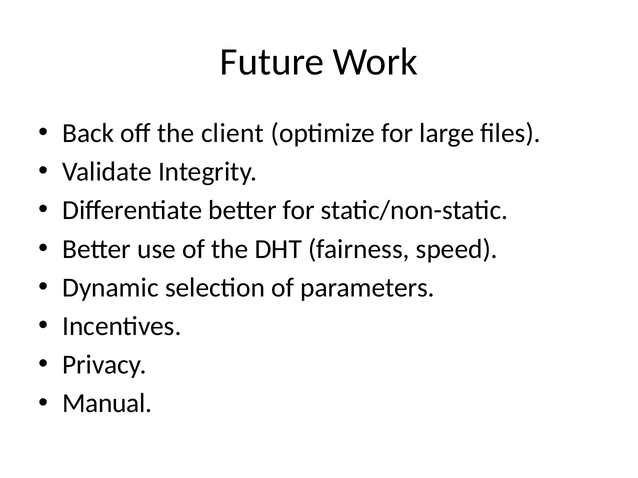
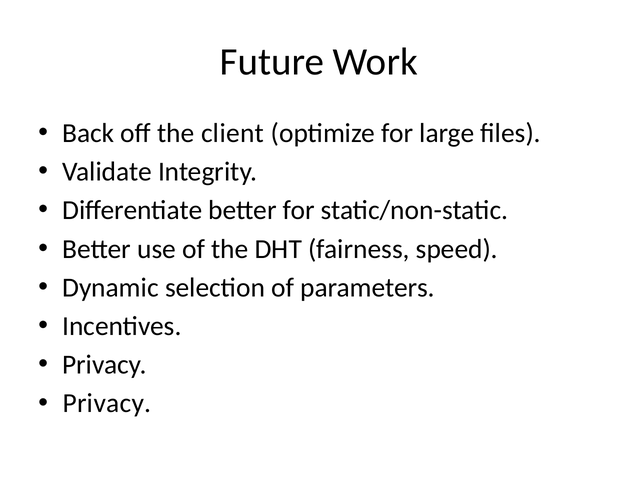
Manual: Manual -> Privacy (107, 404)
